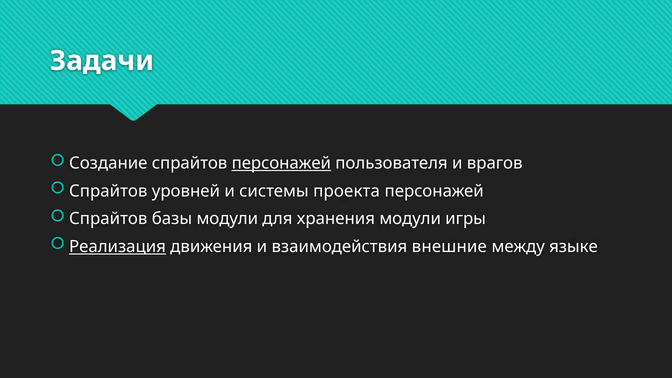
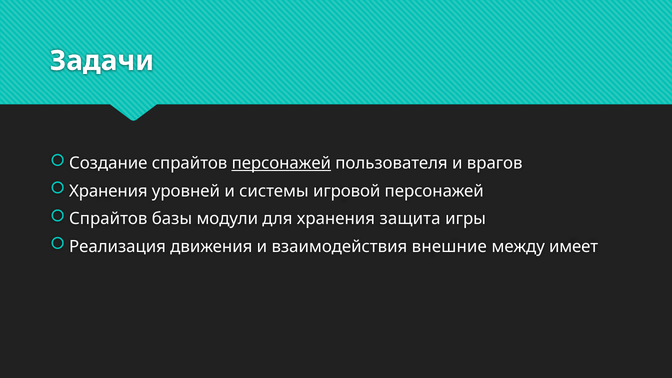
Спрайтов: Спрайтов -> Хранения (108, 191)
проекта: проекта -> игровой (347, 191)
хранения модули: модули -> защита (410, 219)
Реализация underline: present -> none (117, 247)
языке: языке -> имеет (574, 247)
